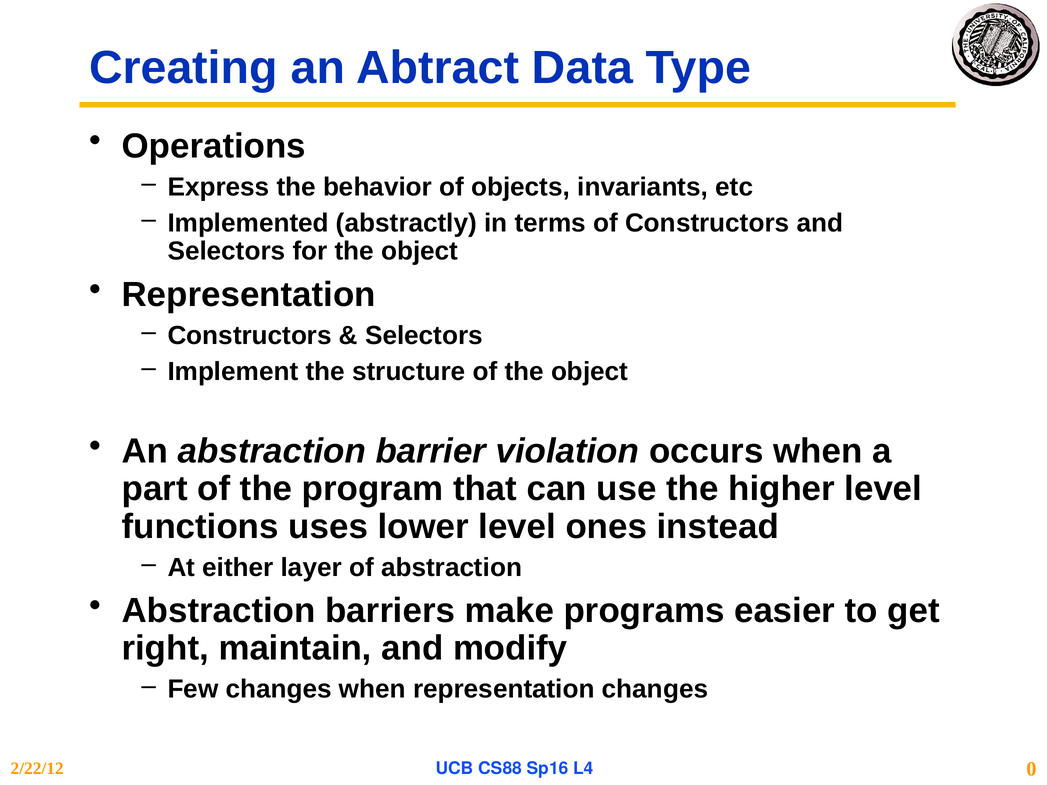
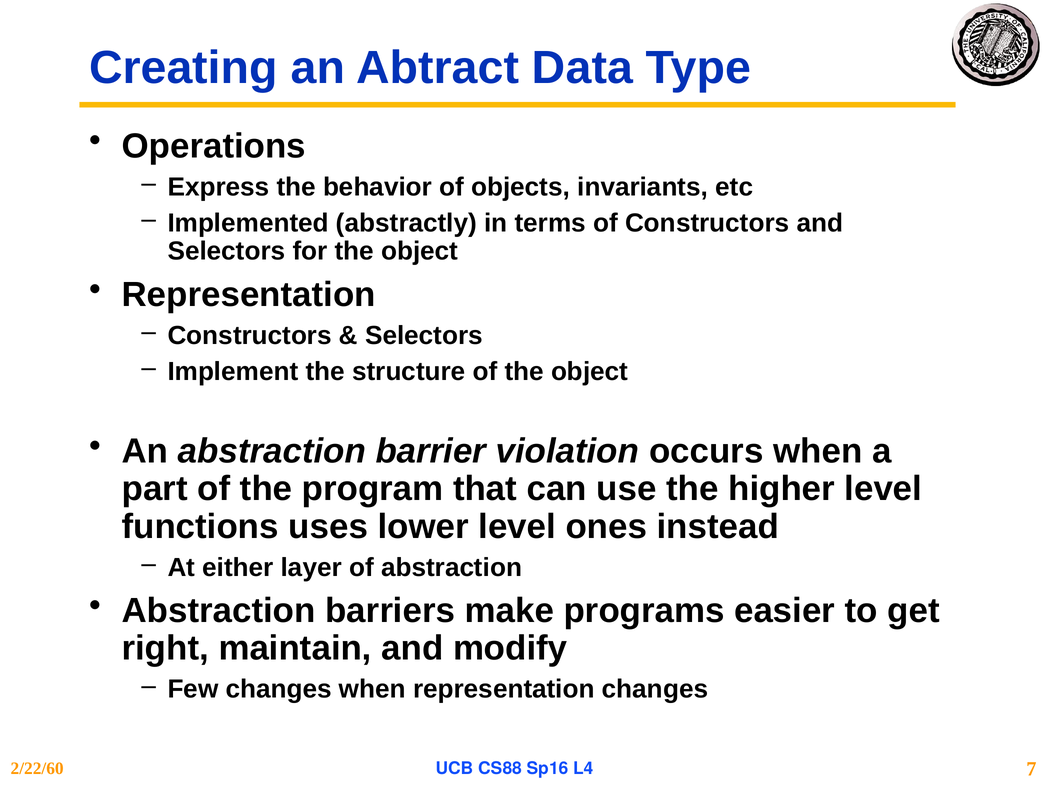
2/22/12: 2/22/12 -> 2/22/60 (37, 769)
0: 0 -> 7 (1031, 769)
